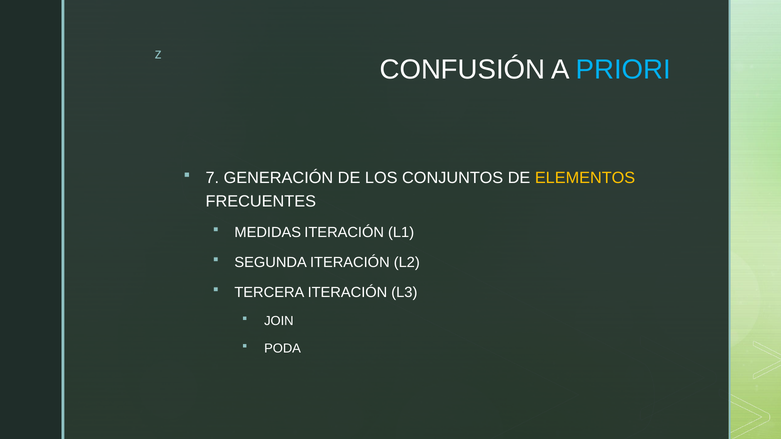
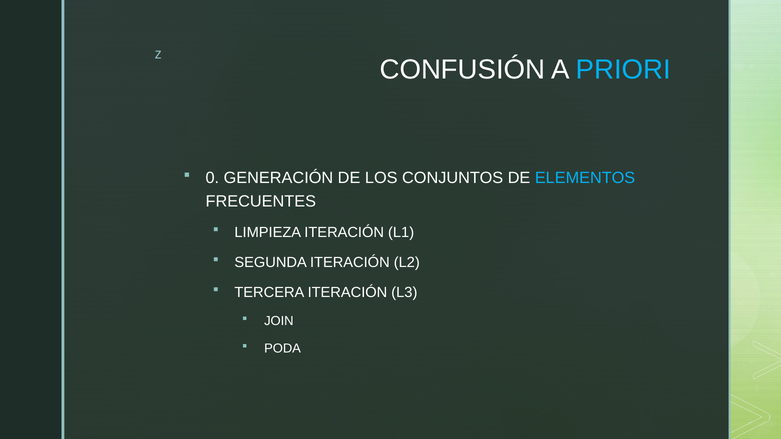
7: 7 -> 0 (212, 178)
ELEMENTOS colour: yellow -> light blue (585, 178)
MEDIDAS: MEDIDAS -> LIMPIEZA (268, 232)
